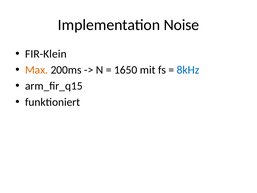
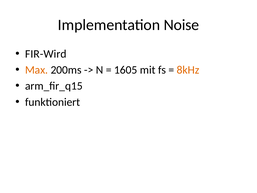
FIR-Klein: FIR-Klein -> FIR-Wird (46, 54)
1650: 1650 -> 1605 (126, 70)
8kHz colour: blue -> orange (188, 70)
